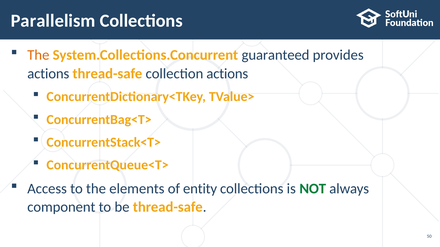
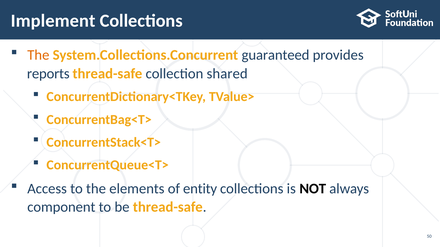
Parallelism: Parallelism -> Implement (53, 21)
actions: actions -> reports (48, 74)
collection actions: actions -> shared (227, 74)
NOT colour: green -> black (313, 189)
